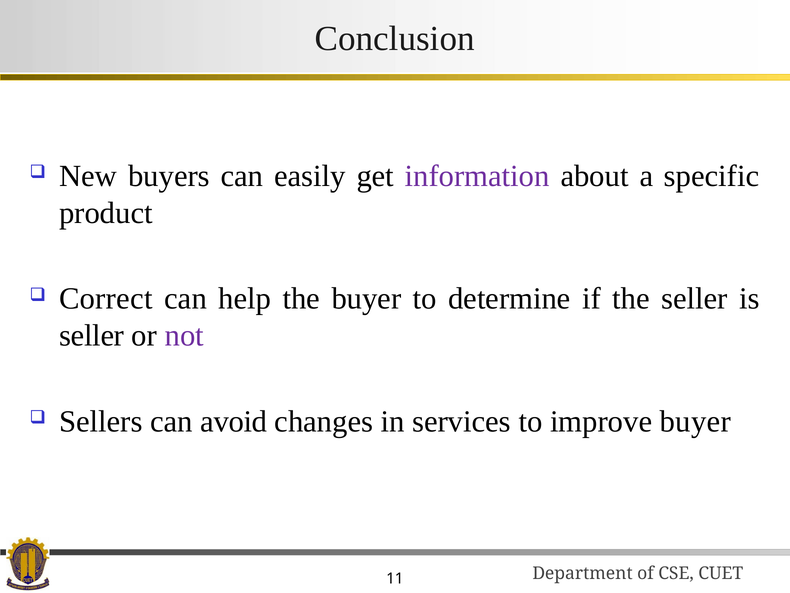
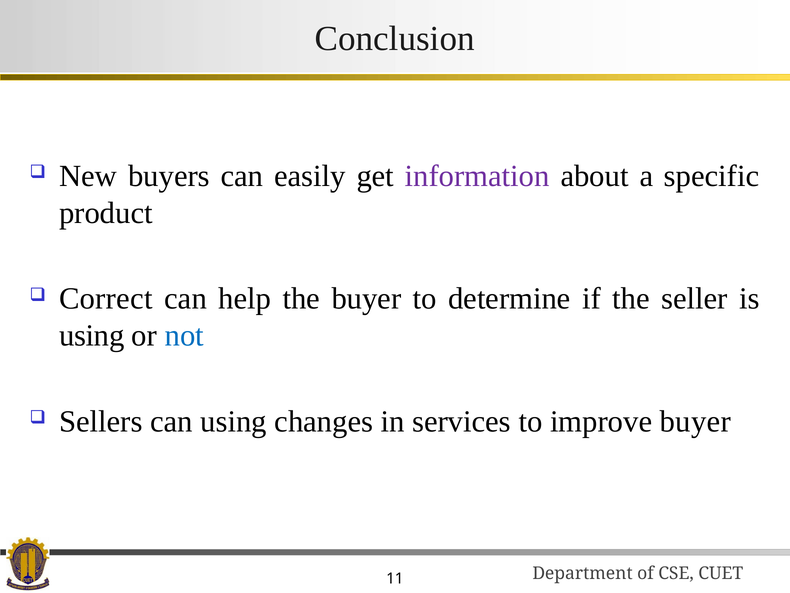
seller: seller -> using (92, 335)
not colour: purple -> blue (184, 335)
can avoid: avoid -> using (234, 421)
